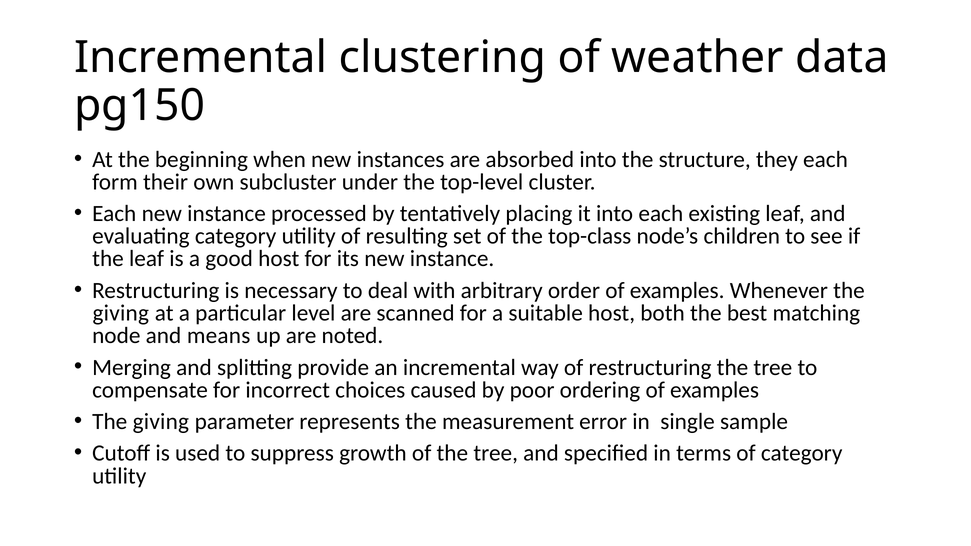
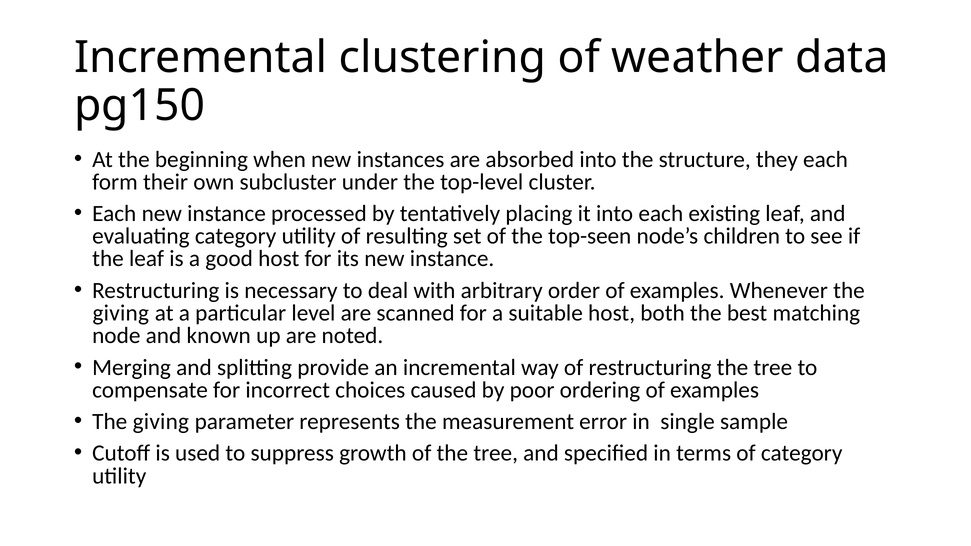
top-class: top-class -> top-seen (590, 236)
means: means -> known (219, 336)
